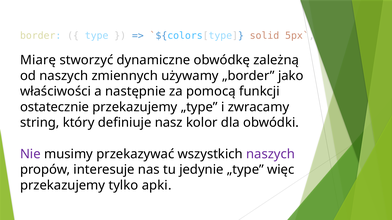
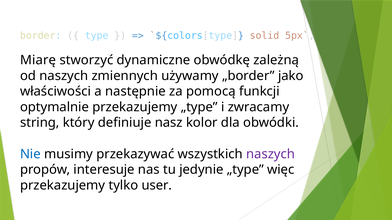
ostatecznie: ostatecznie -> optymalnie (54, 107)
Nie colour: purple -> blue (30, 154)
apki: apki -> user (157, 186)
